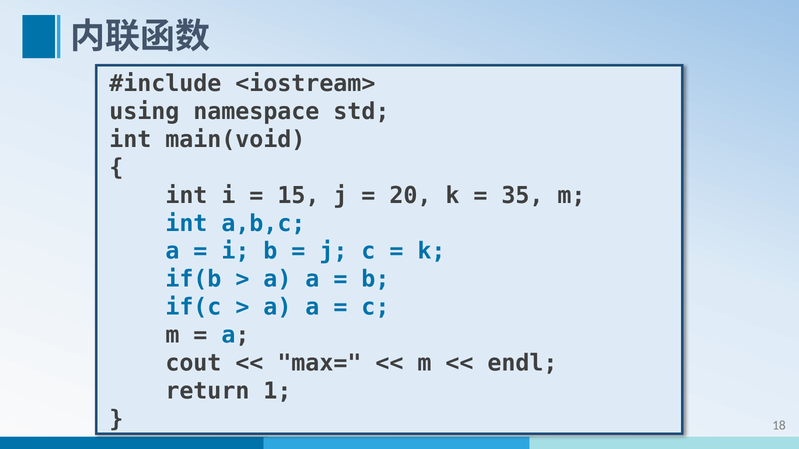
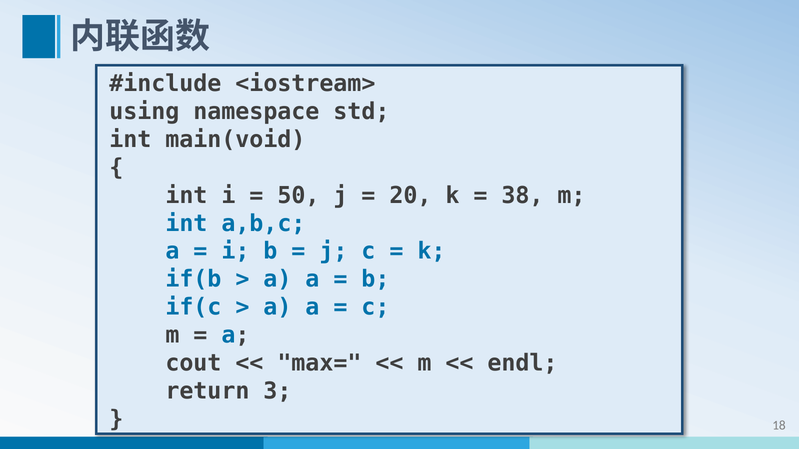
15: 15 -> 50 (298, 196)
35: 35 -> 38 (522, 196)
1: 1 -> 3 (277, 392)
